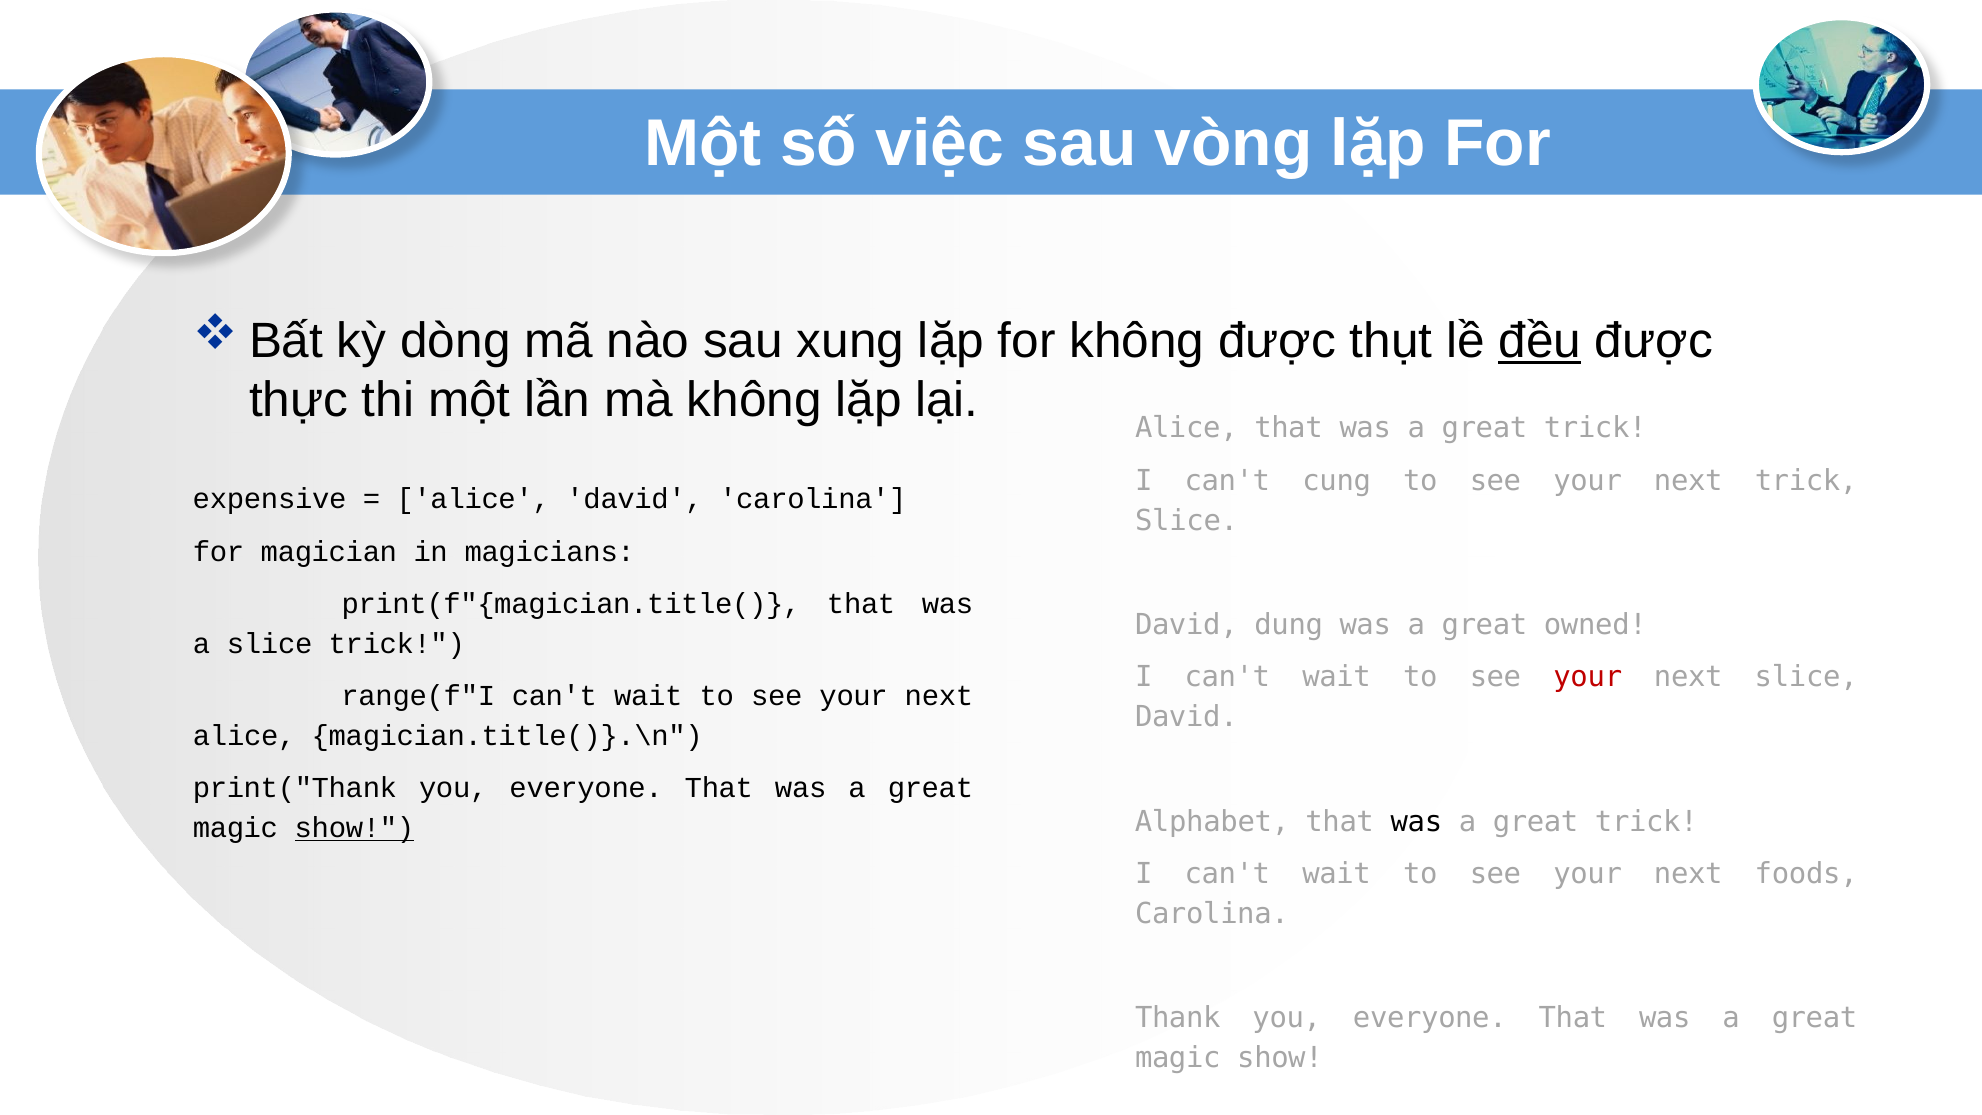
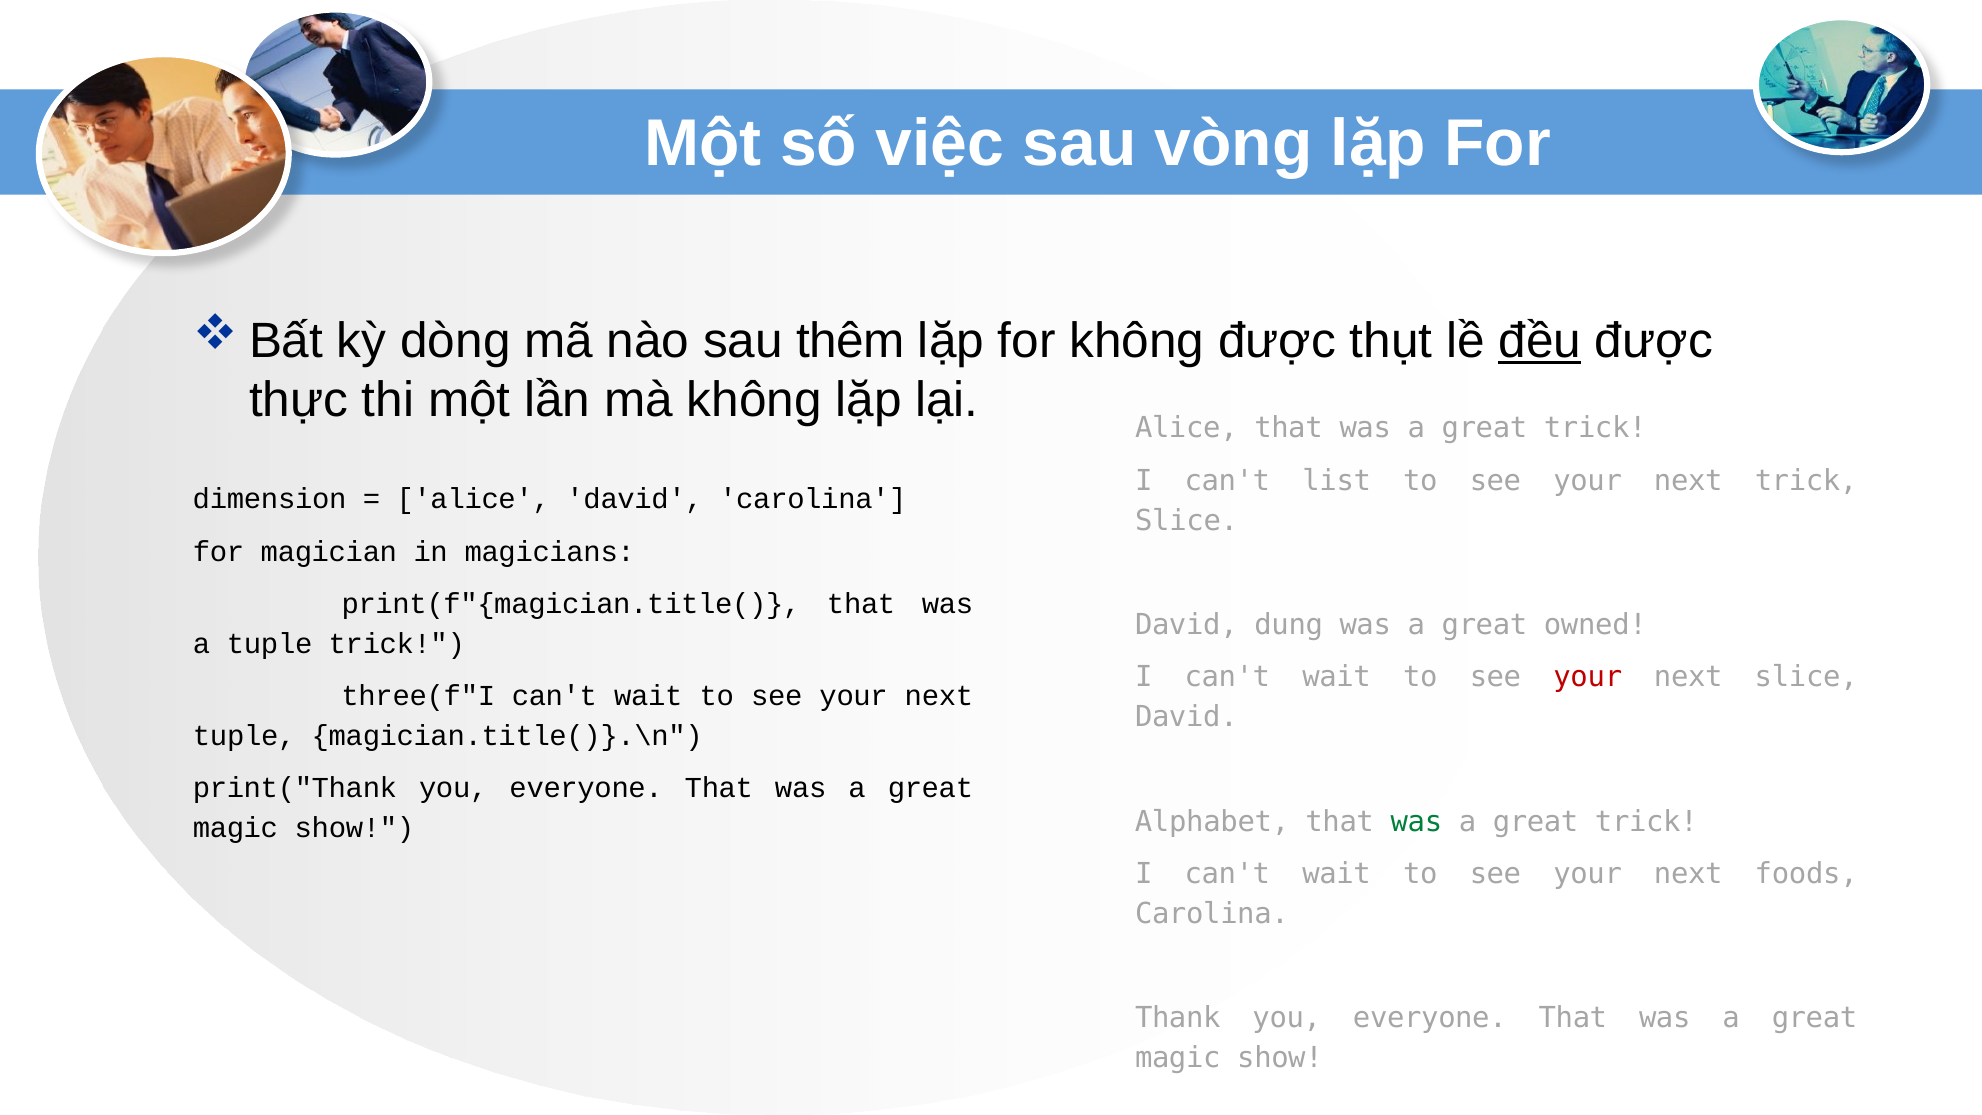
xung: xung -> thêm (851, 341)
cung: cung -> list (1337, 481)
expensive: expensive -> dimension (270, 499)
a slice: slice -> tuple (270, 644)
range(f"I: range(f"I -> three(f"I (418, 696)
alice: alice -> tuple (244, 736)
was colour: black -> green (1416, 822)
show underline: present -> none (354, 828)
